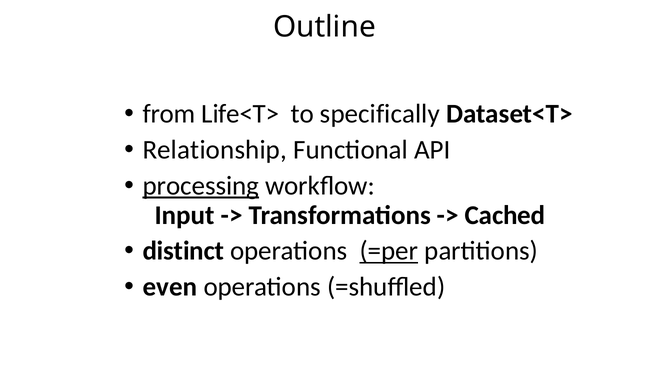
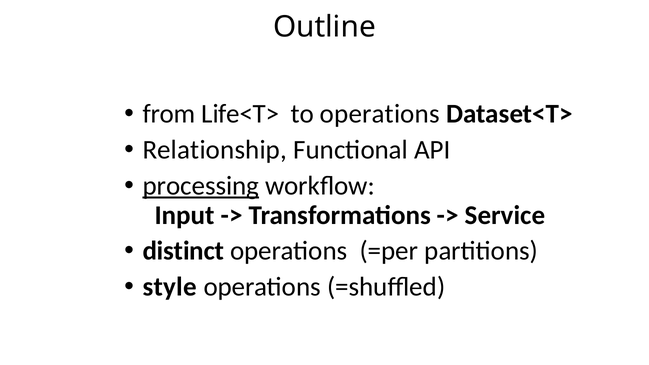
to specifically: specifically -> operations (380, 114)
Cached: Cached -> Service (505, 215)
=per underline: present -> none (389, 251)
even: even -> style (170, 287)
